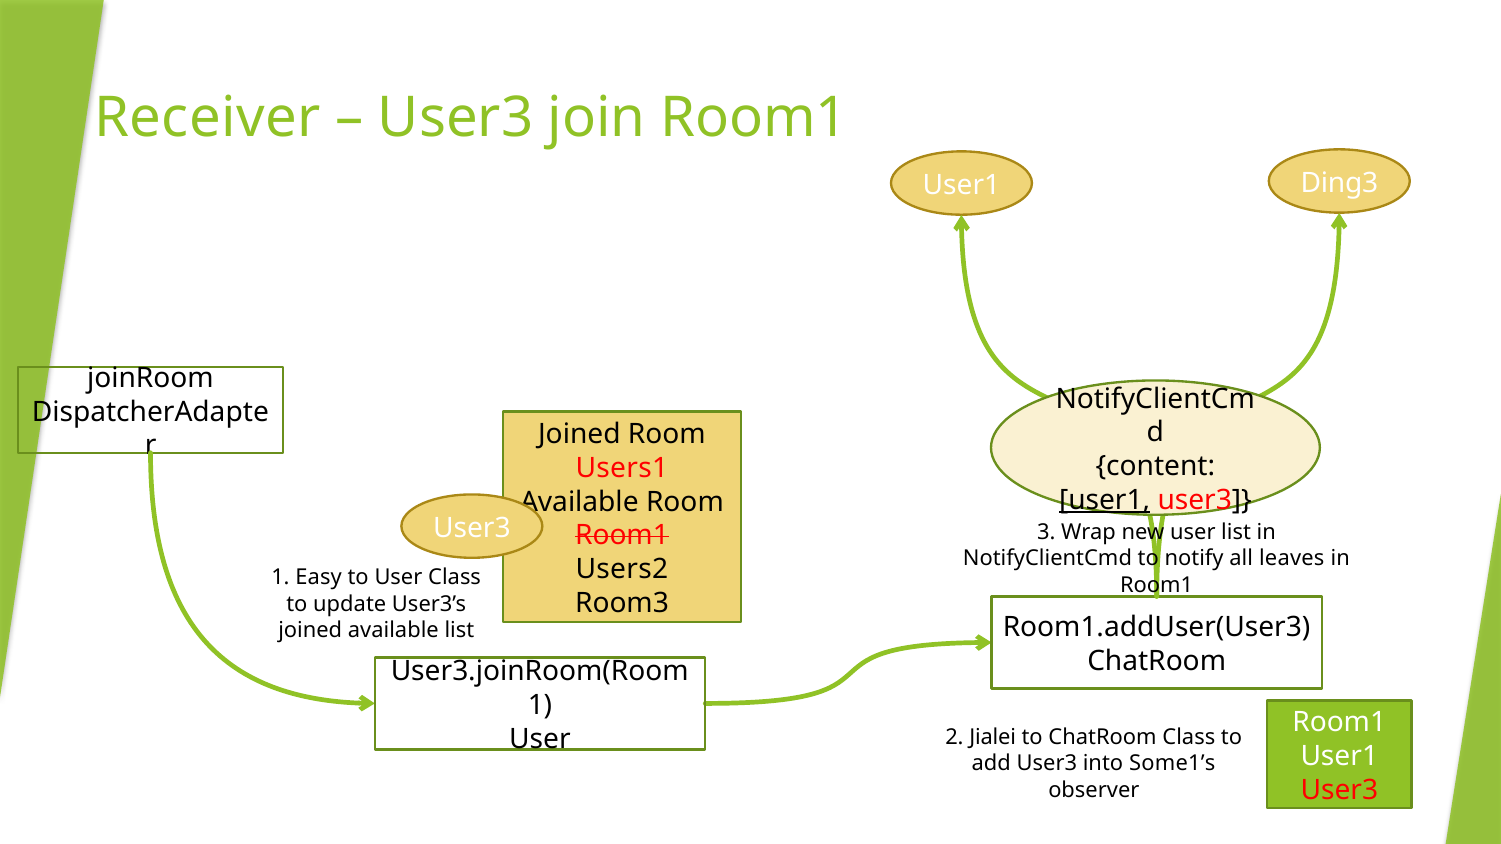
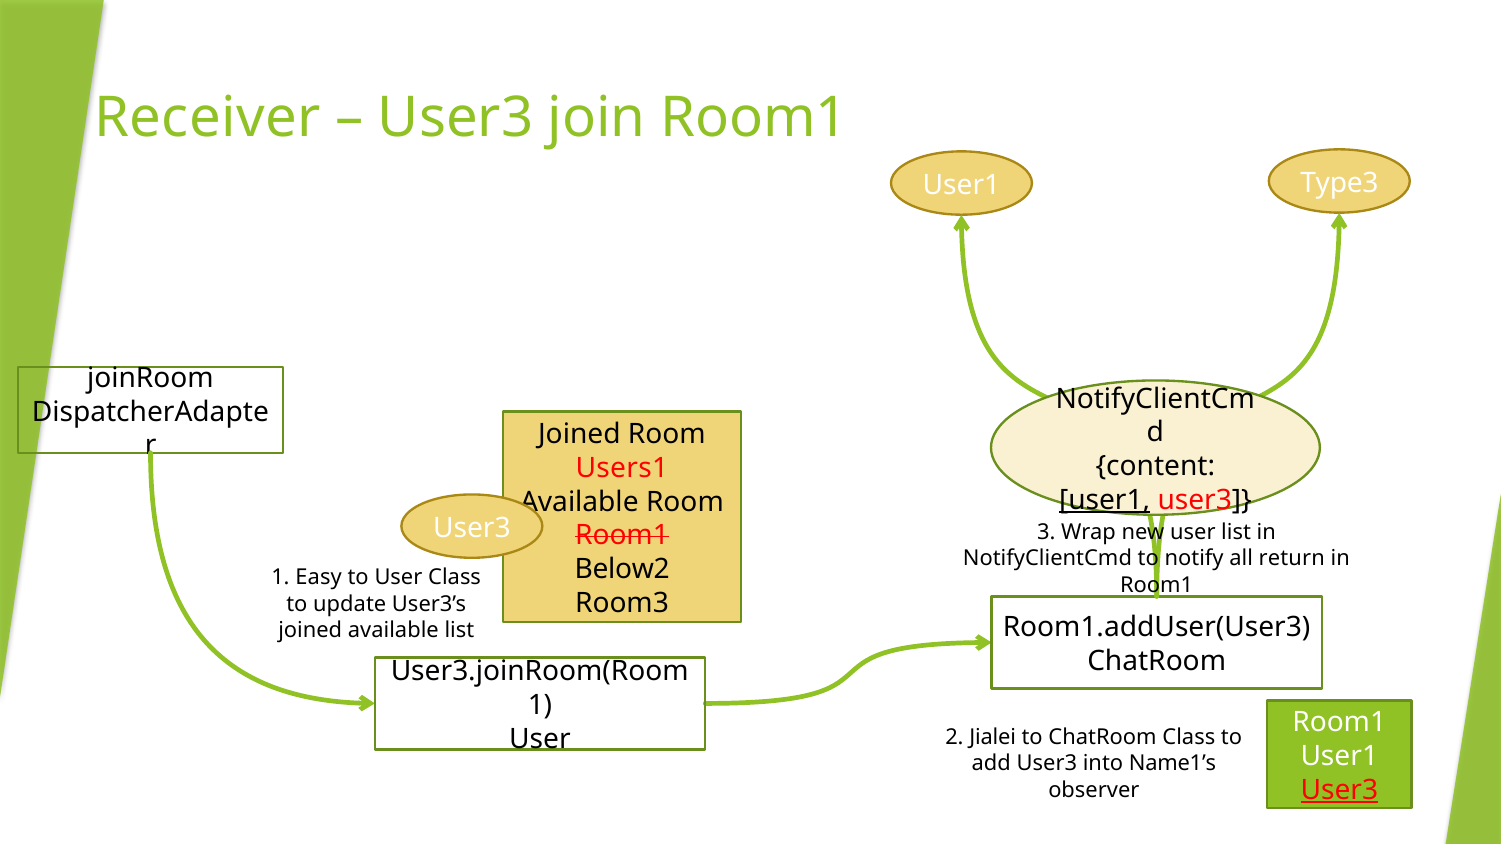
Ding3: Ding3 -> Type3 (1339, 183)
leaves: leaves -> return (1292, 559)
Users2: Users2 -> Below2 (622, 570)
Some1’s: Some1’s -> Name1’s (1172, 764)
User3 underline: none -> present (1339, 790)
